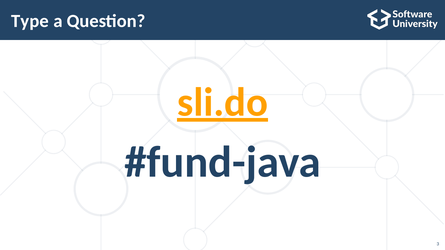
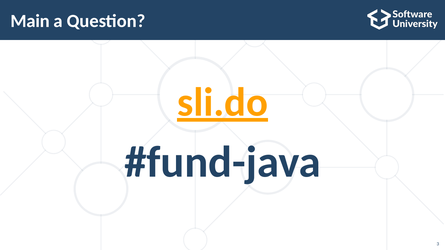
Type: Type -> Main (30, 21)
